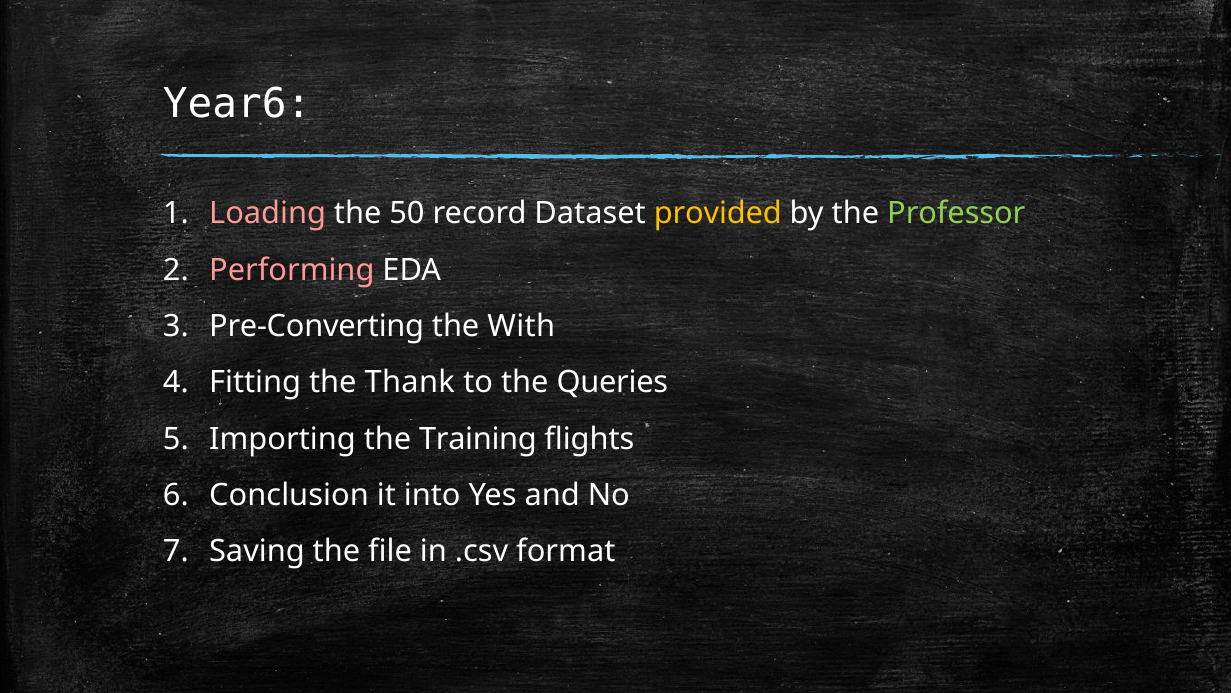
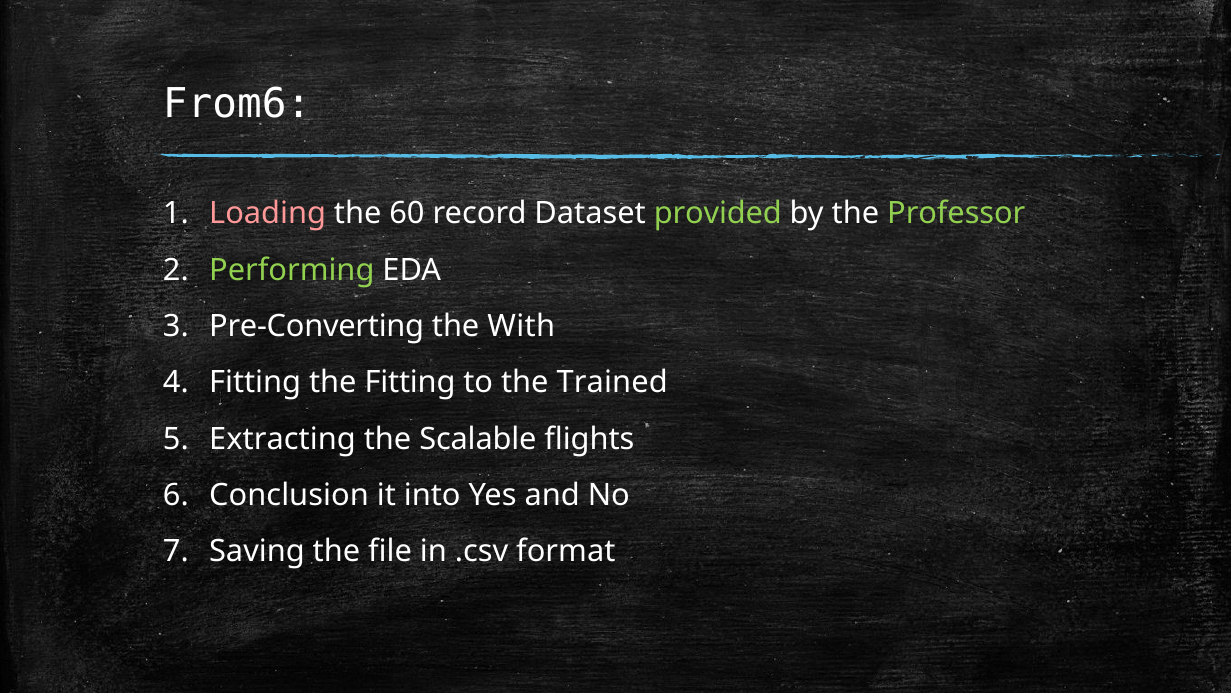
Year6: Year6 -> From6 (237, 104)
50: 50 -> 60 (407, 213)
provided colour: yellow -> light green (718, 213)
Performing colour: pink -> light green (292, 270)
the Thank: Thank -> Fitting (410, 382)
Queries: Queries -> Trained (612, 382)
Importing: Importing -> Extracting (282, 439)
Training: Training -> Scalable (478, 439)
